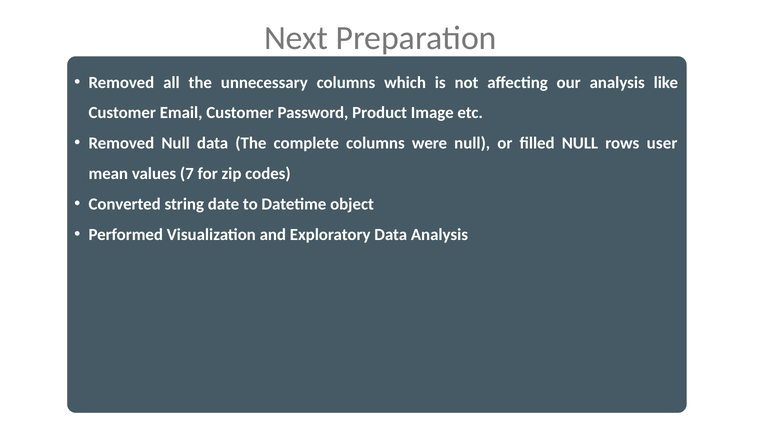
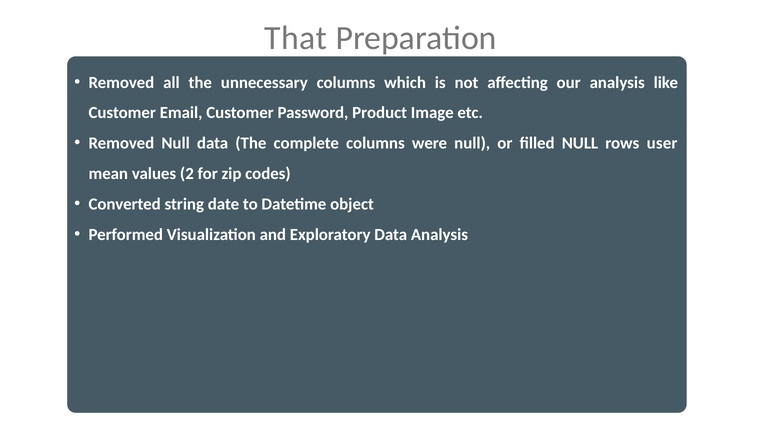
Next: Next -> That (296, 38)
7: 7 -> 2 (187, 174)
